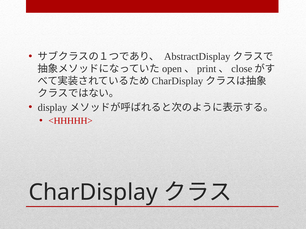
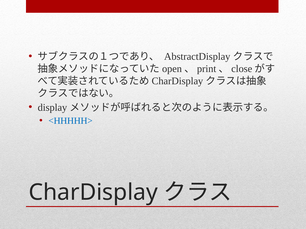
<HHHHH> colour: red -> blue (71, 121)
